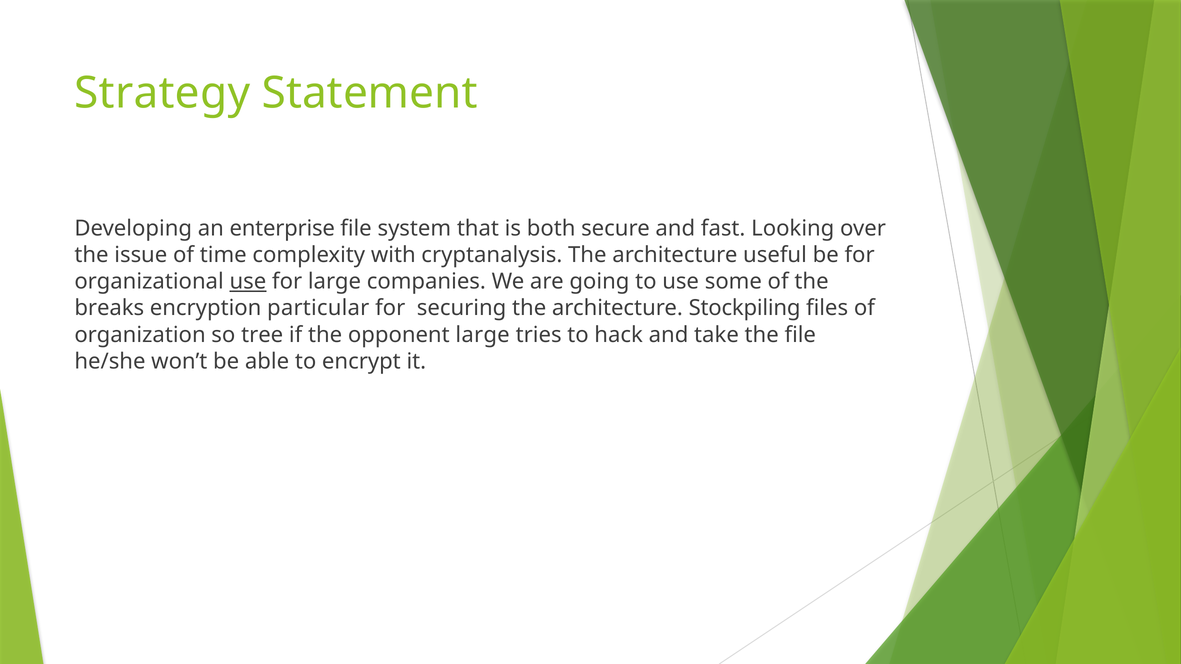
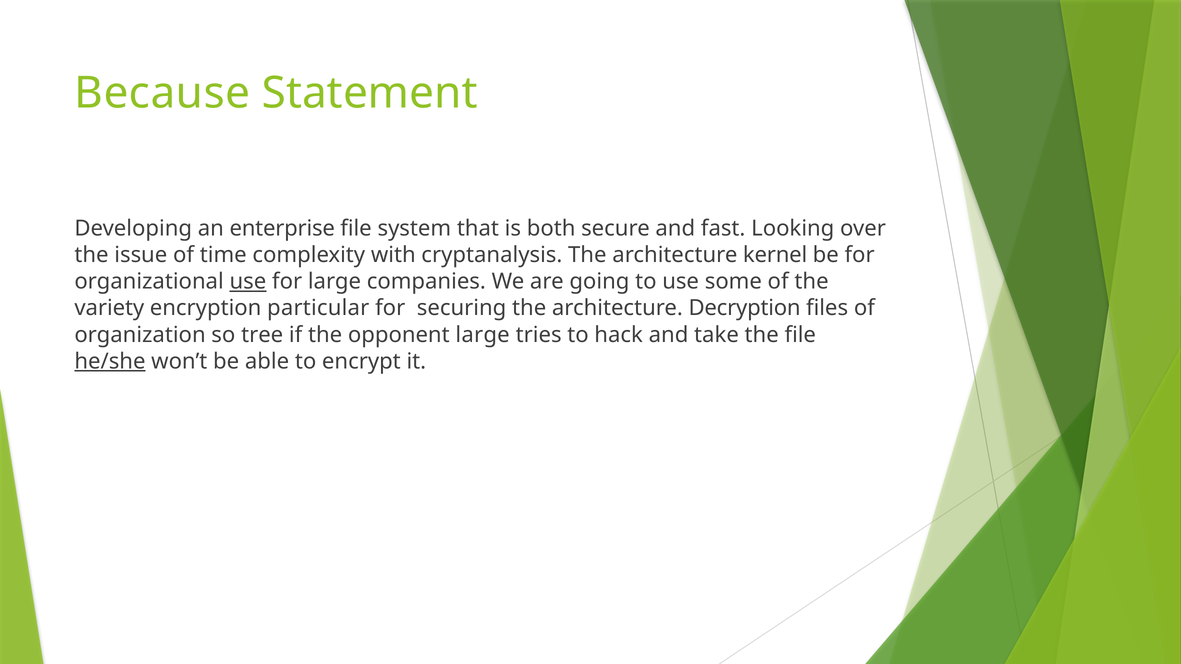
Strategy: Strategy -> Because (162, 93)
useful: useful -> kernel (775, 255)
breaks: breaks -> variety (109, 308)
Stockpiling: Stockpiling -> Decryption (745, 308)
he/she underline: none -> present (110, 361)
